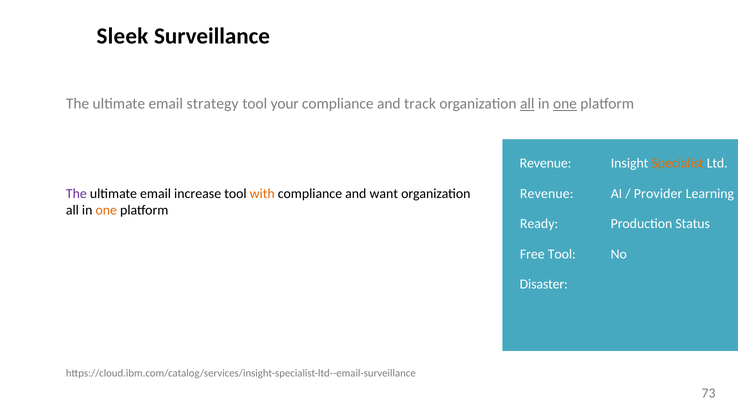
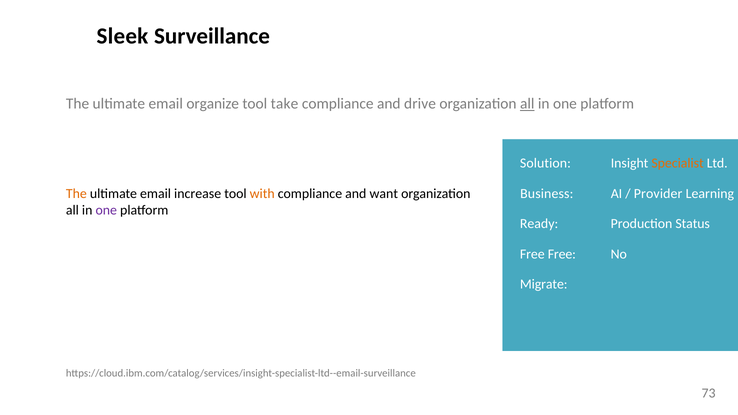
strategy: strategy -> organize (213, 104)
your: your -> take (284, 104)
track: track -> drive (420, 104)
one underline: present -> none (565, 104)
Revenue: Revenue -> Solution (545, 163)
The colour: purple -> orange (76, 194)
Revenue: Revenue -> Business (547, 194)
one colour: orange -> purple (106, 210)
Free Tool: Tool -> Free (562, 254)
Disaster: Disaster -> Migrate (544, 284)
